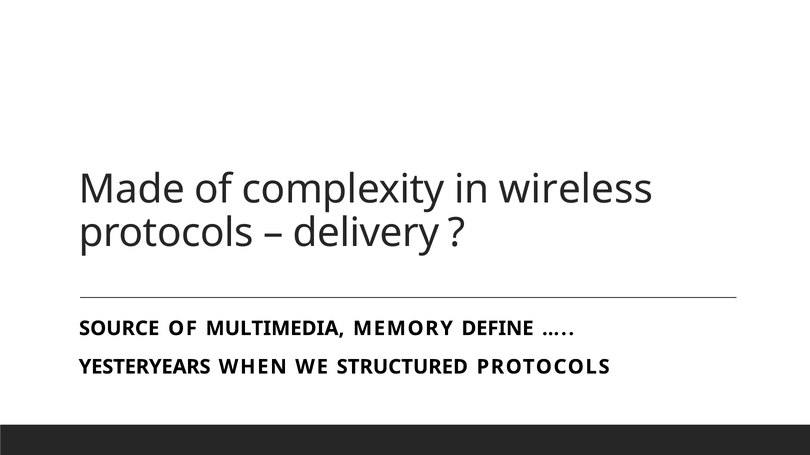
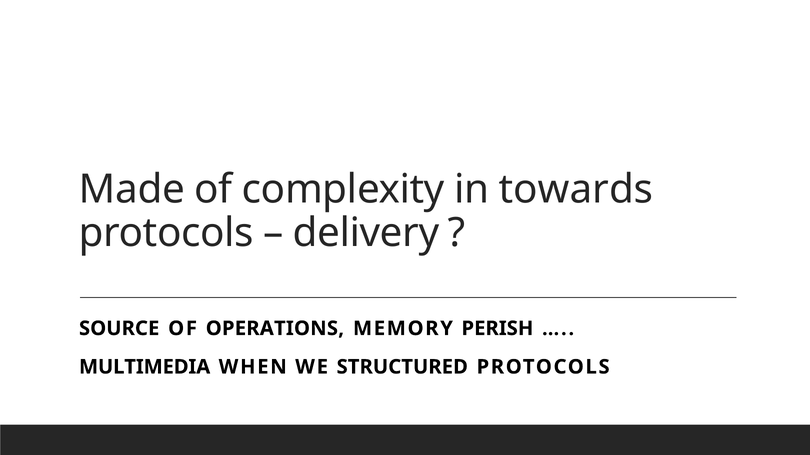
wireless: wireless -> towards (576, 190)
MULTIMEDIA: MULTIMEDIA -> OPERATIONS (275, 329)
DEFINE: DEFINE -> PERISH (497, 329)
YESTERYEARS: YESTERYEARS -> MULTIMEDIA (145, 367)
